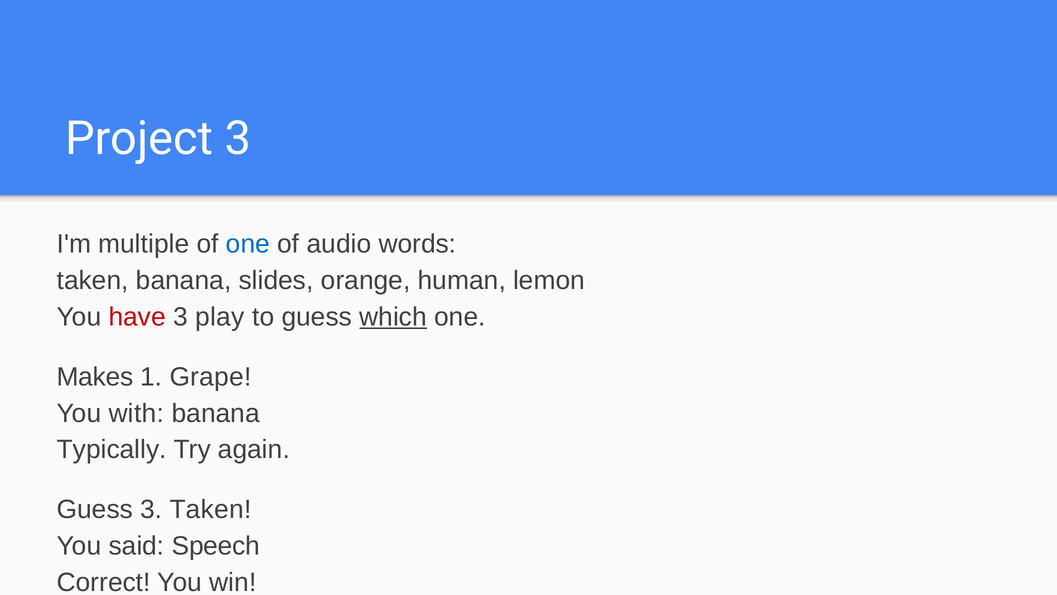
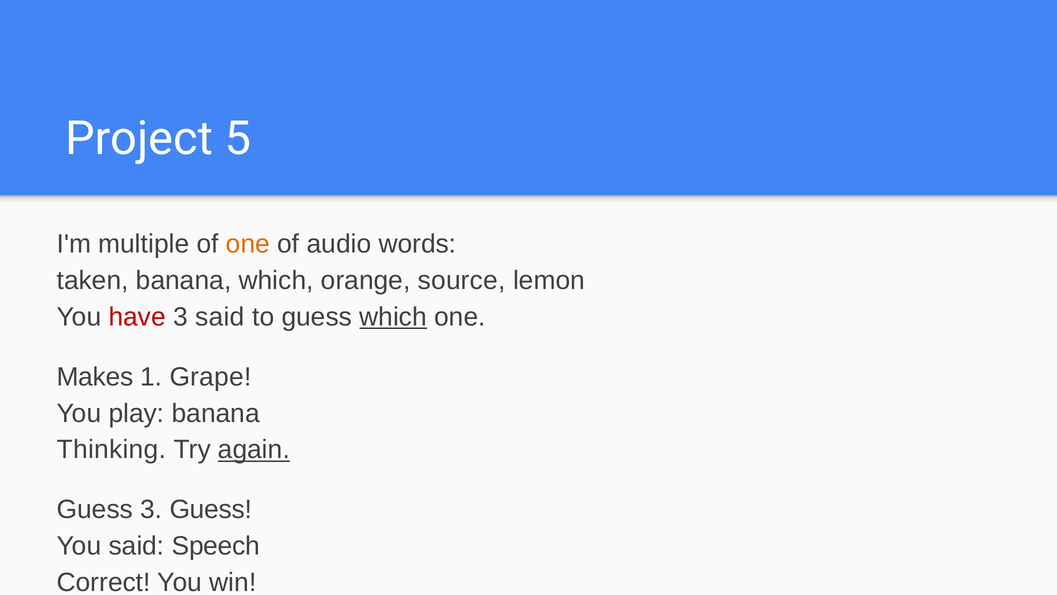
Project 3: 3 -> 5 (238, 139)
one colour: blue -> orange (248, 244)
banana slides: slides -> which (276, 280)
human: human -> source (462, 280)
3 play: play -> said (220, 317)
with: with -> play (136, 413)
Typically: Typically -> Thinking (112, 449)
again underline: none -> present (254, 449)
3 Taken: Taken -> Guess (211, 509)
